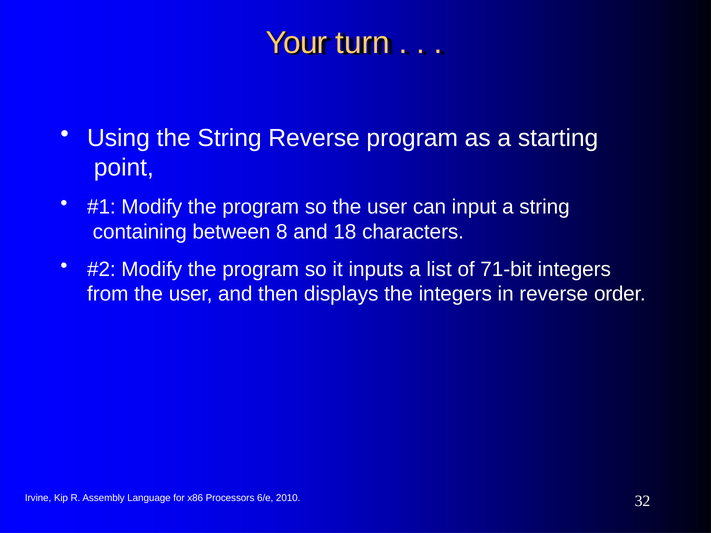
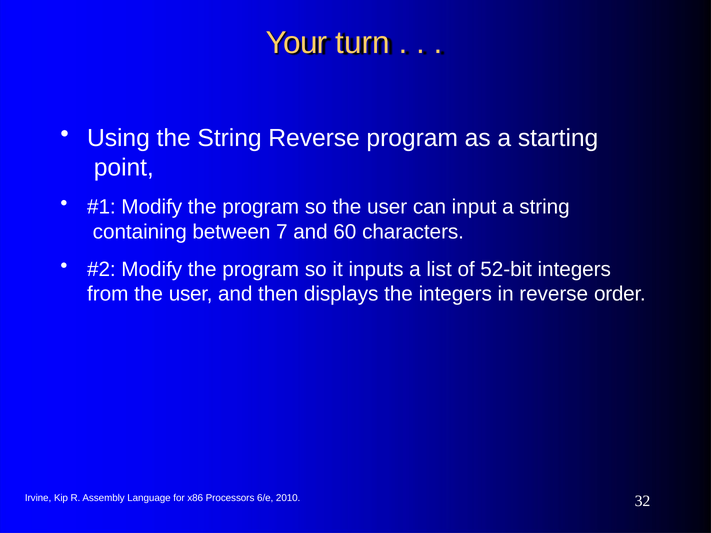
8: 8 -> 7 (282, 232)
18: 18 -> 60 (345, 232)
71-bit: 71-bit -> 52-bit (506, 269)
